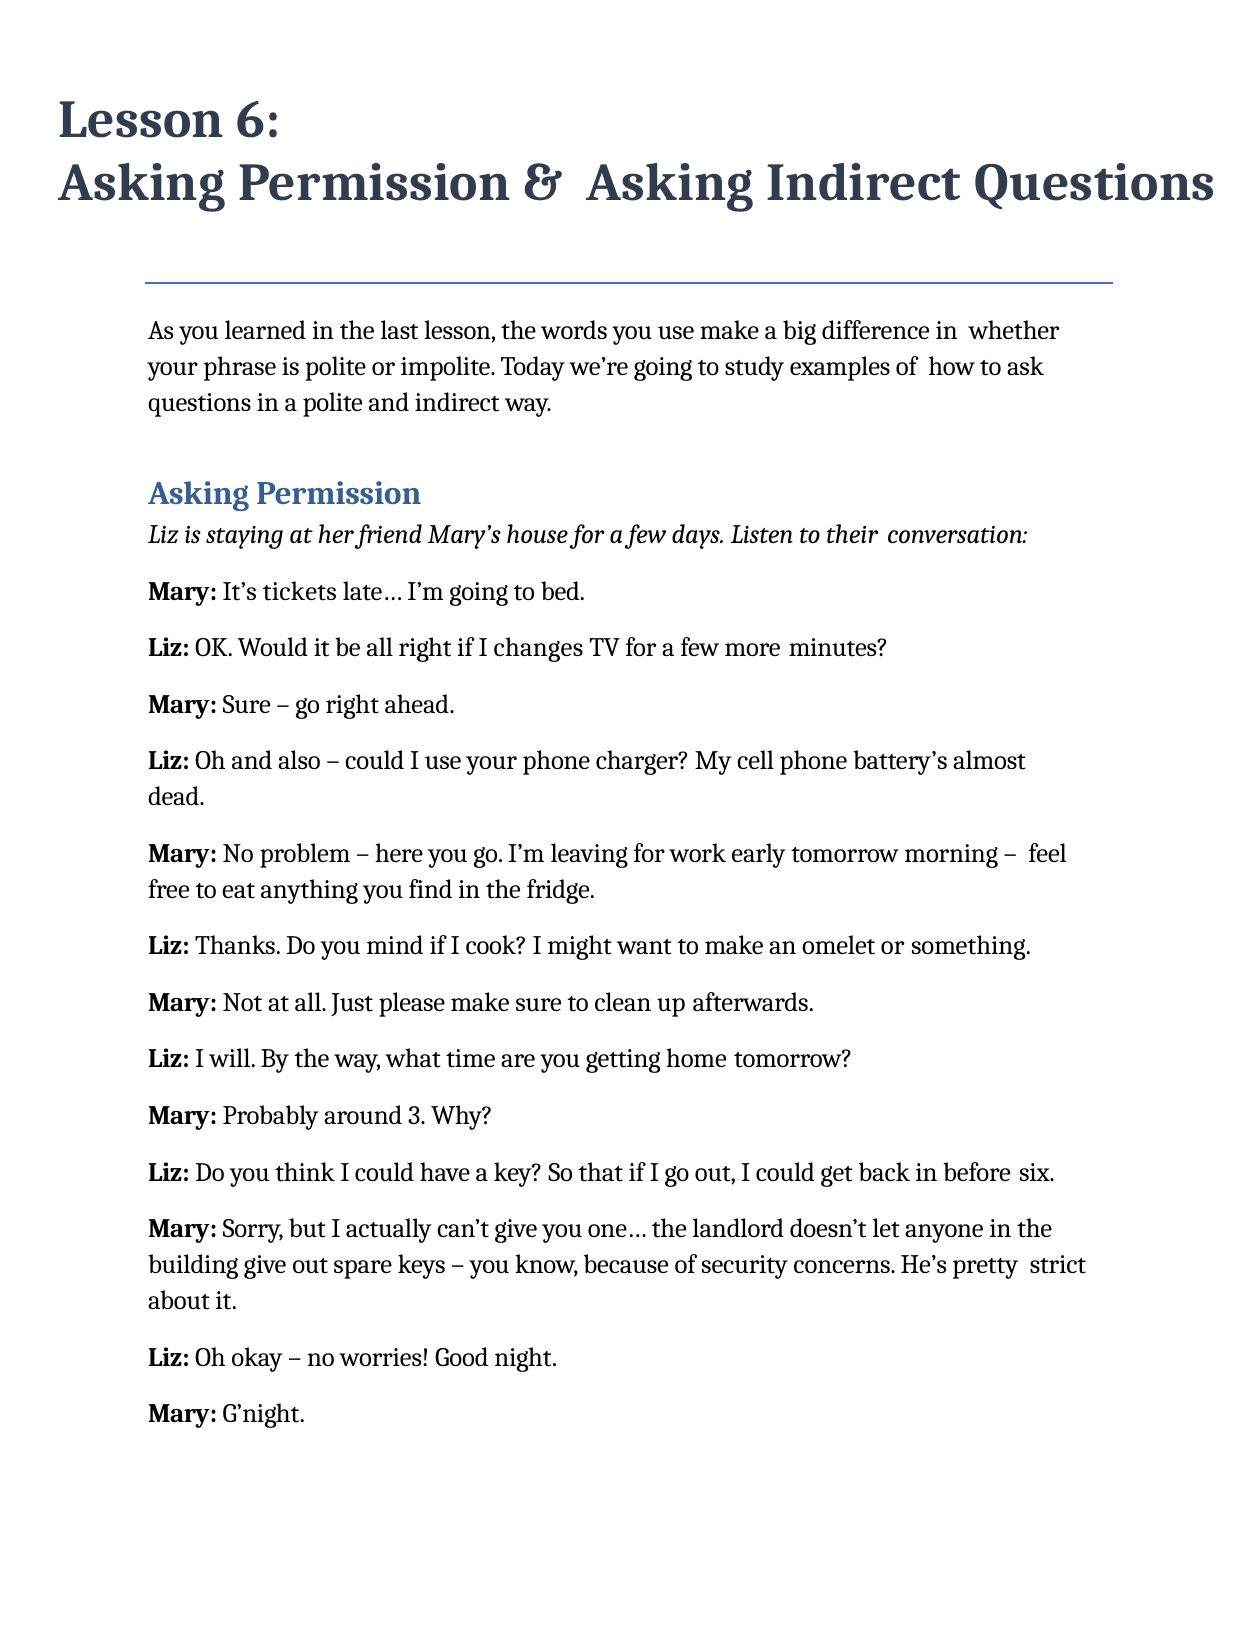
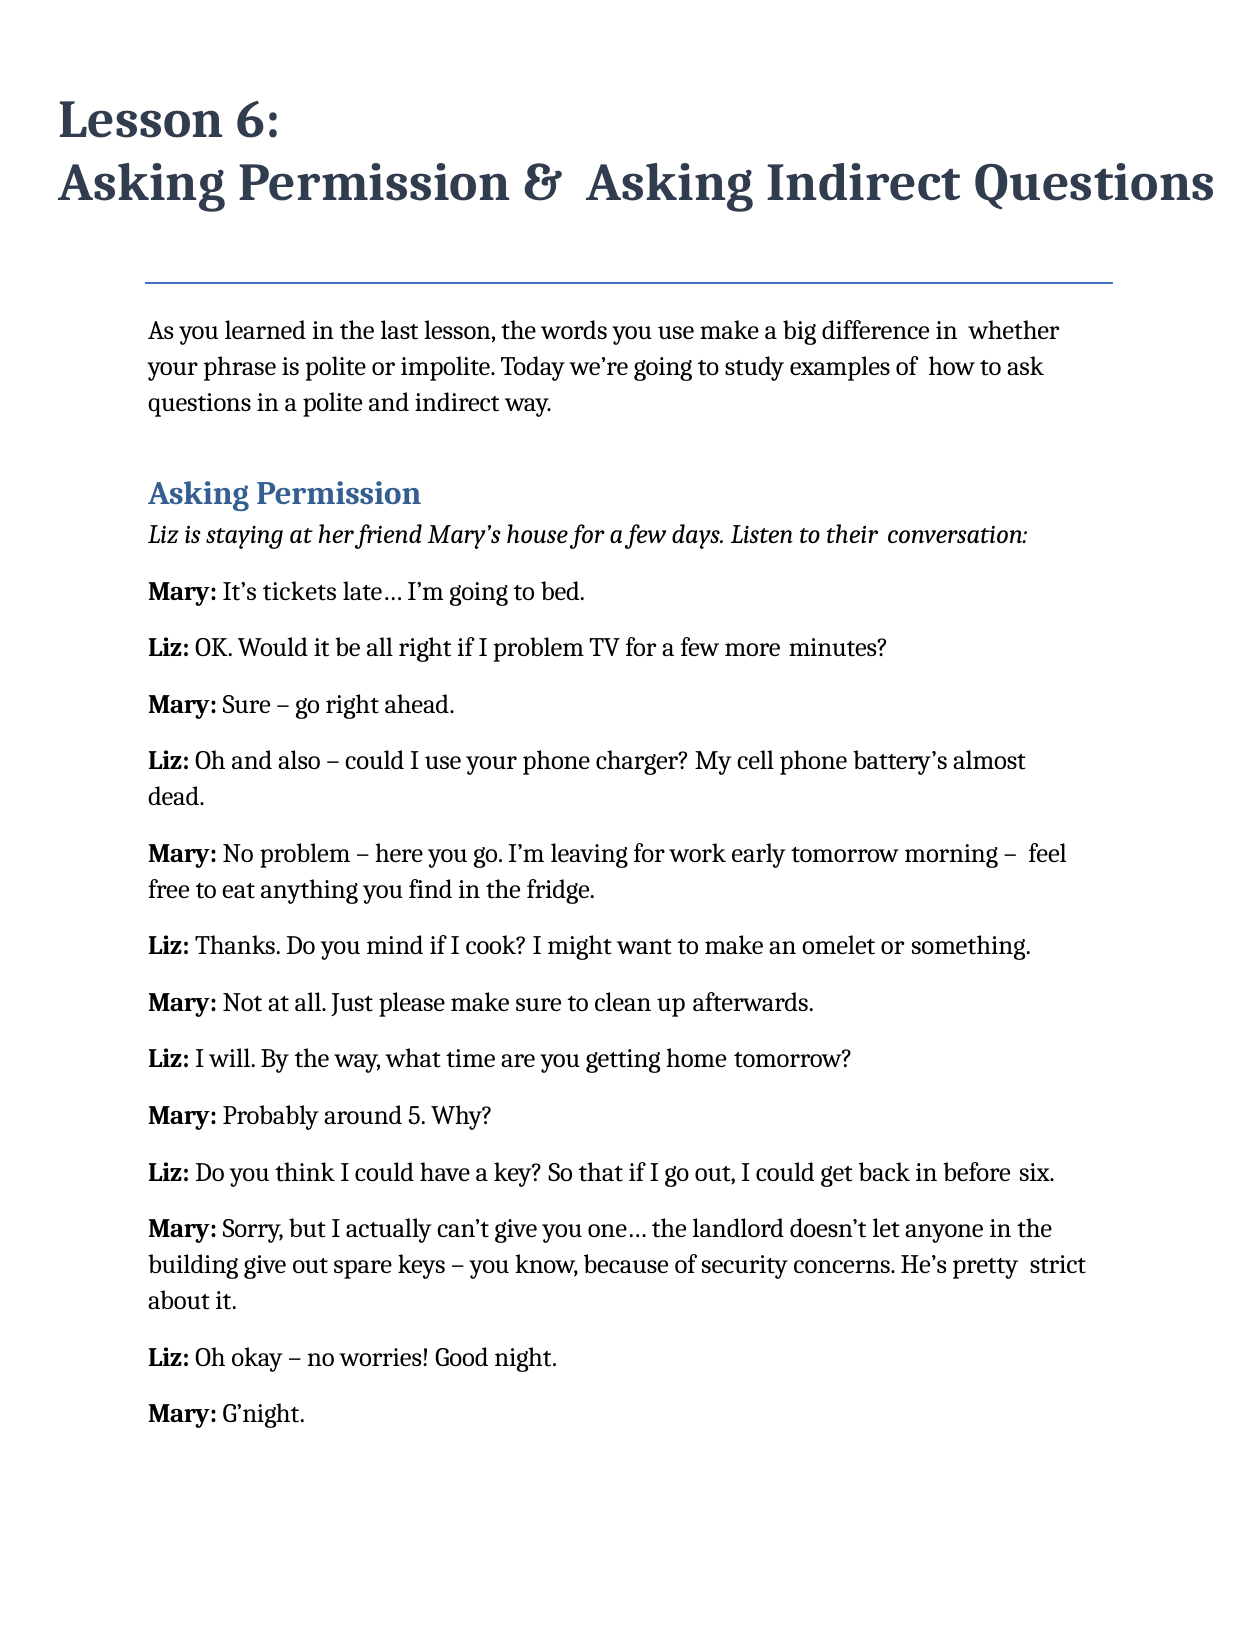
I changes: changes -> problem (539, 648)
3: 3 -> 5 (417, 1115)
